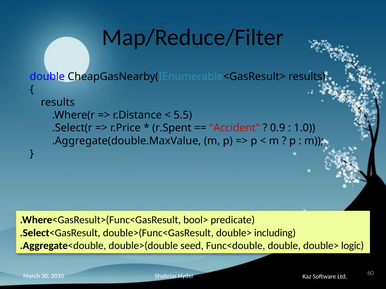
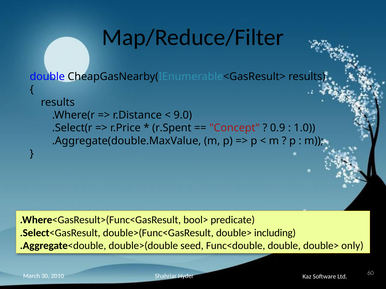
5.5: 5.5 -> 9.0 (183, 115)
Accident: Accident -> Concept (235, 128)
logic: logic -> only (352, 246)
